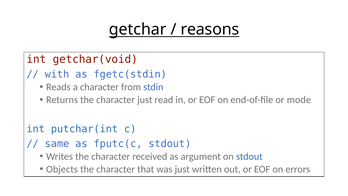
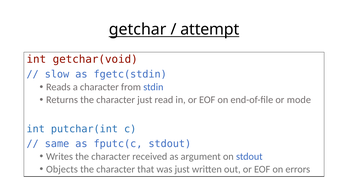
reasons: reasons -> attempt (210, 29)
with: with -> slow (57, 74)
